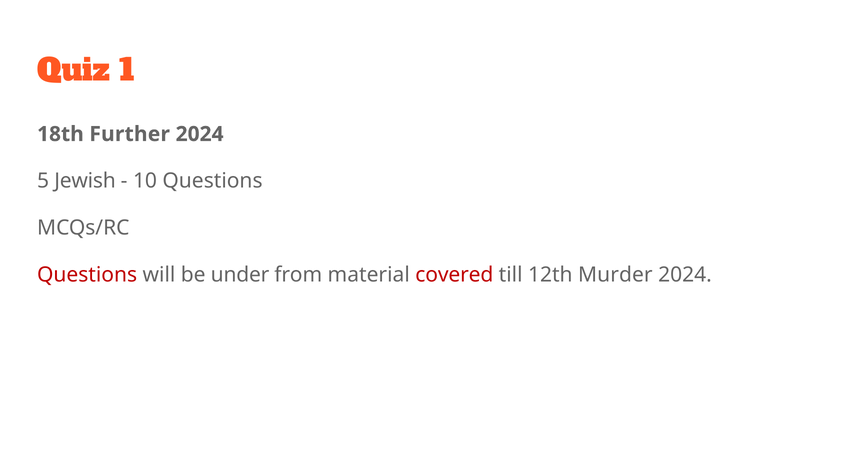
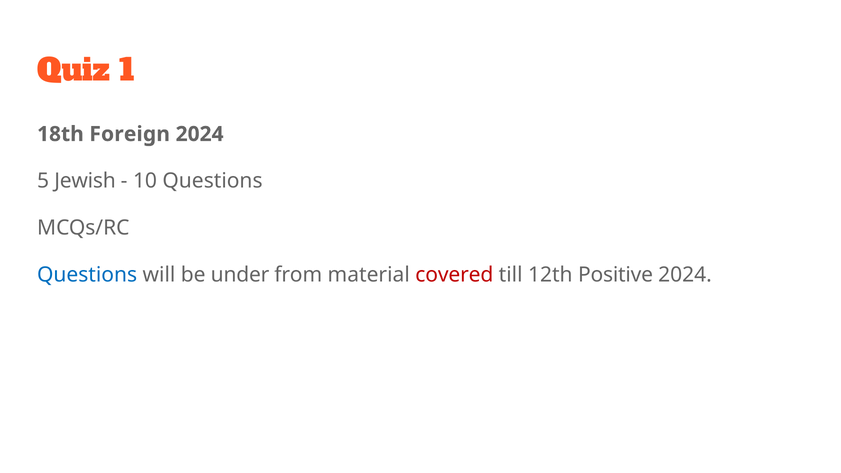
Further: Further -> Foreign (130, 134)
Questions colour: red -> blue (87, 275)
Murder: Murder -> Positive (616, 275)
